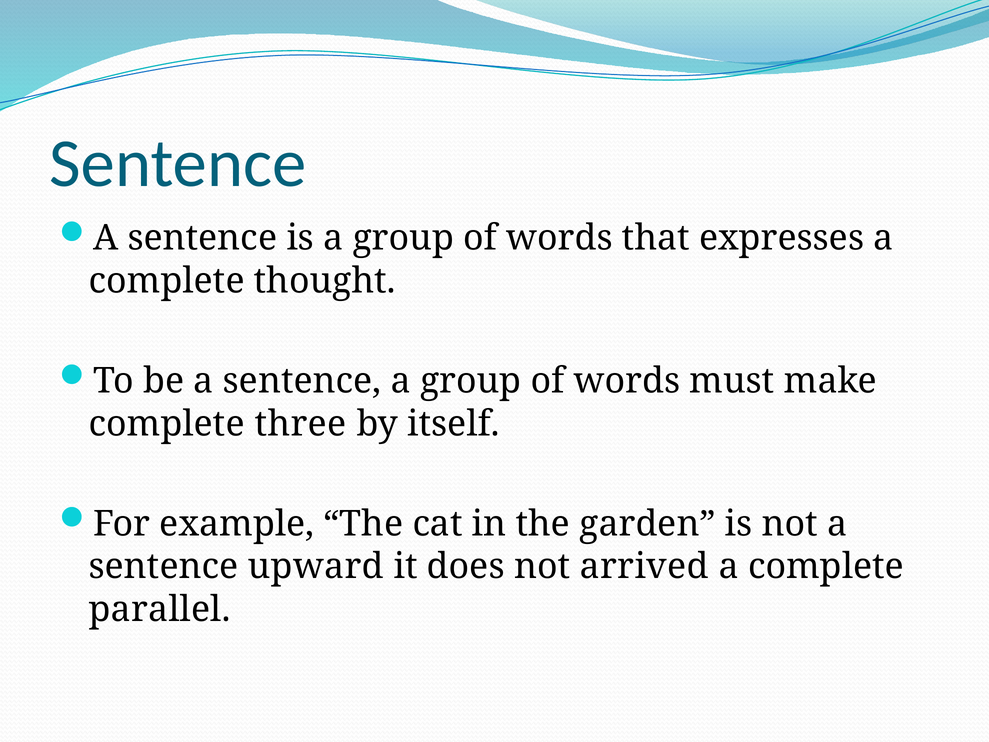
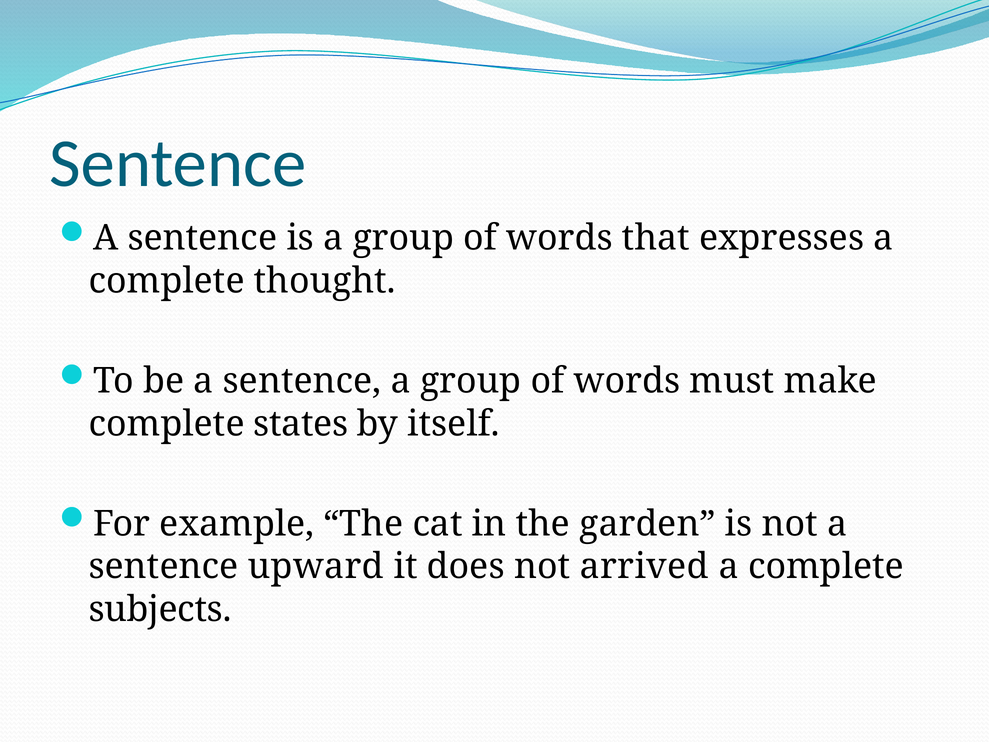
three: three -> states (301, 424)
parallel: parallel -> subjects (160, 609)
